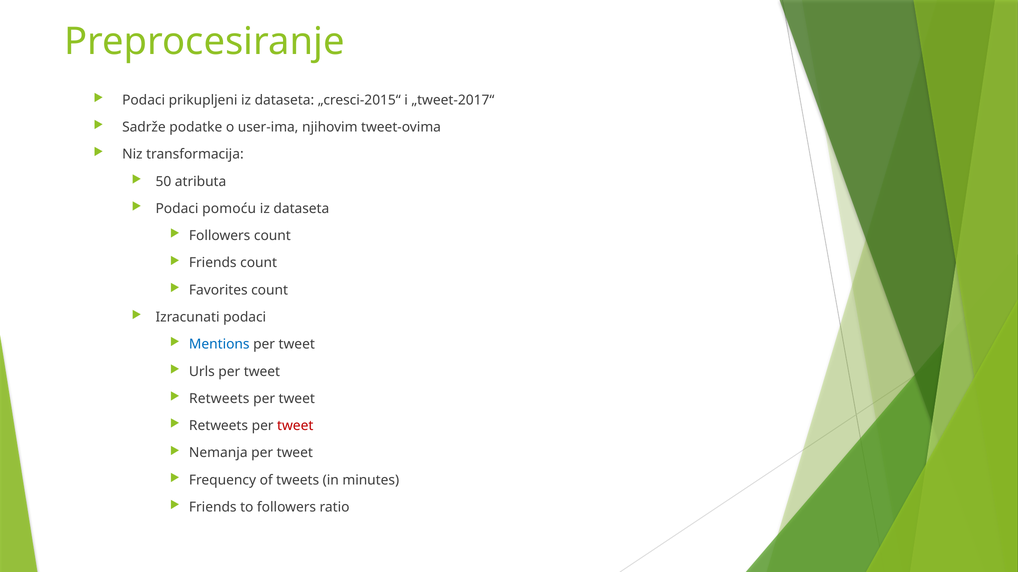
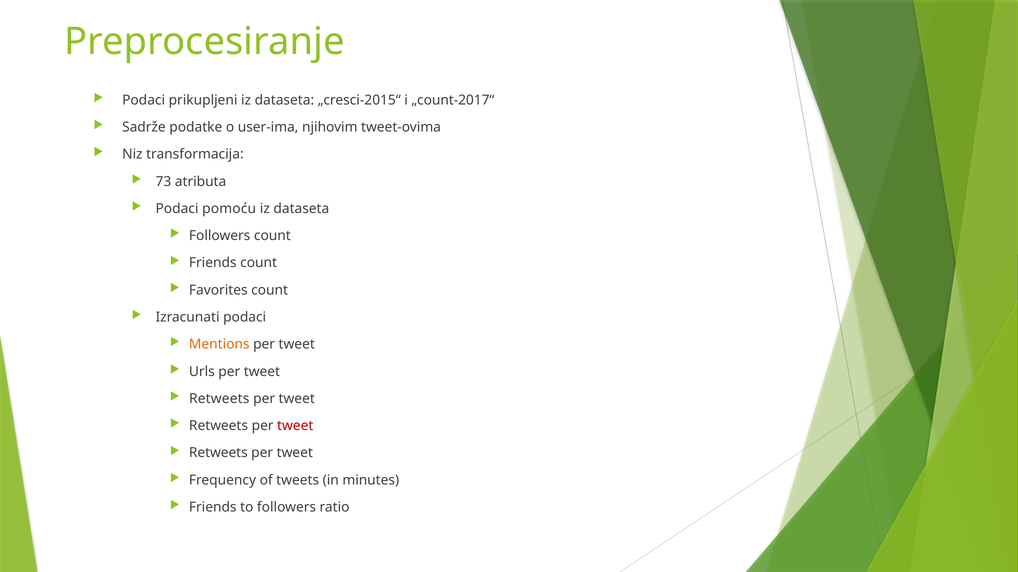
„tweet-2017“: „tweet-2017“ -> „count-2017“ (453, 100)
50: 50 -> 73 (163, 182)
Mentions colour: blue -> orange (219, 345)
Nemanja: Nemanja -> Retweets (218, 453)
